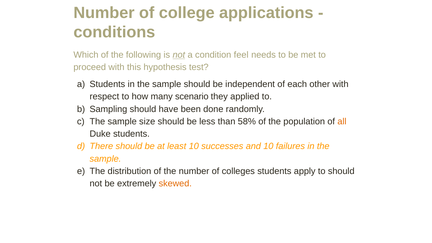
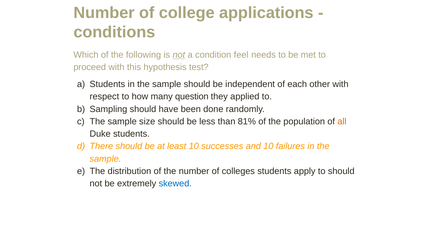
scenario: scenario -> question (192, 97)
58%: 58% -> 81% (247, 121)
skewed colour: orange -> blue (175, 184)
